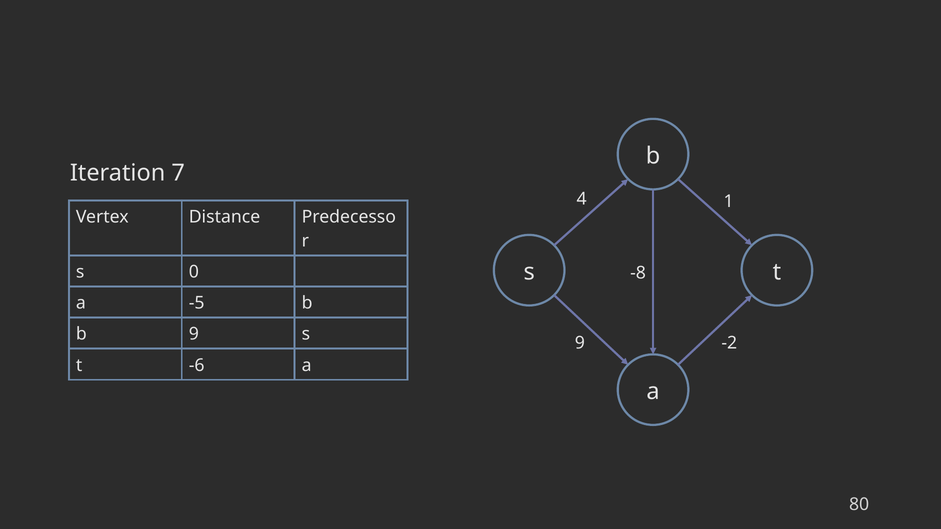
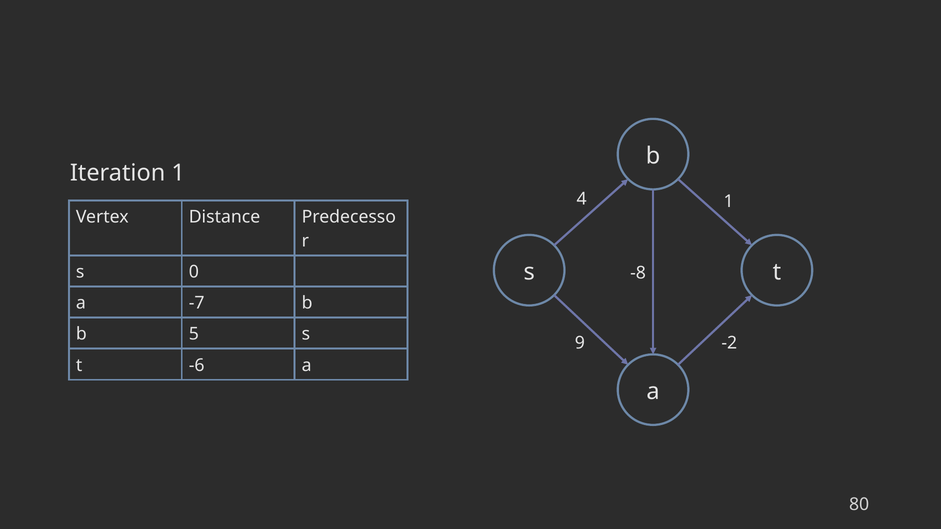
Iteration 7: 7 -> 1 (178, 173)
-5: -5 -> -7 (197, 303)
b 9: 9 -> 5 (194, 334)
